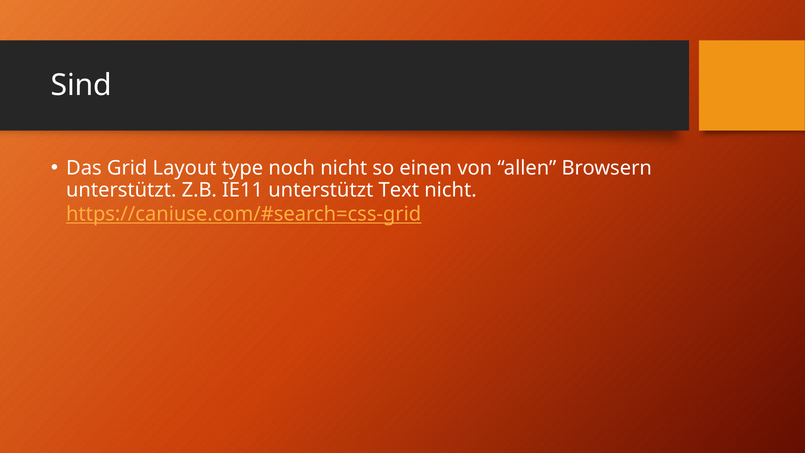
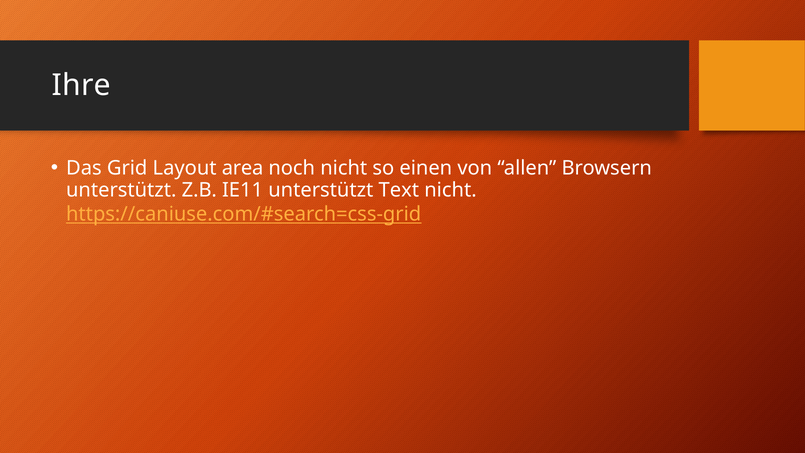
Sind: Sind -> Ihre (81, 85)
type: type -> area (243, 168)
